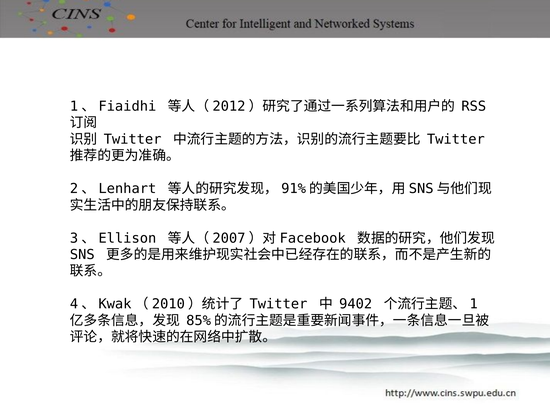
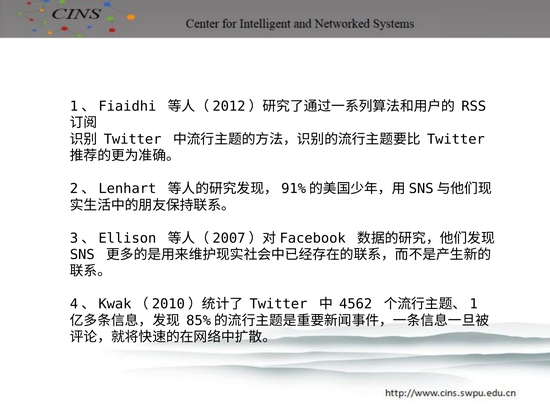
9402: 9402 -> 4562 (356, 304)
